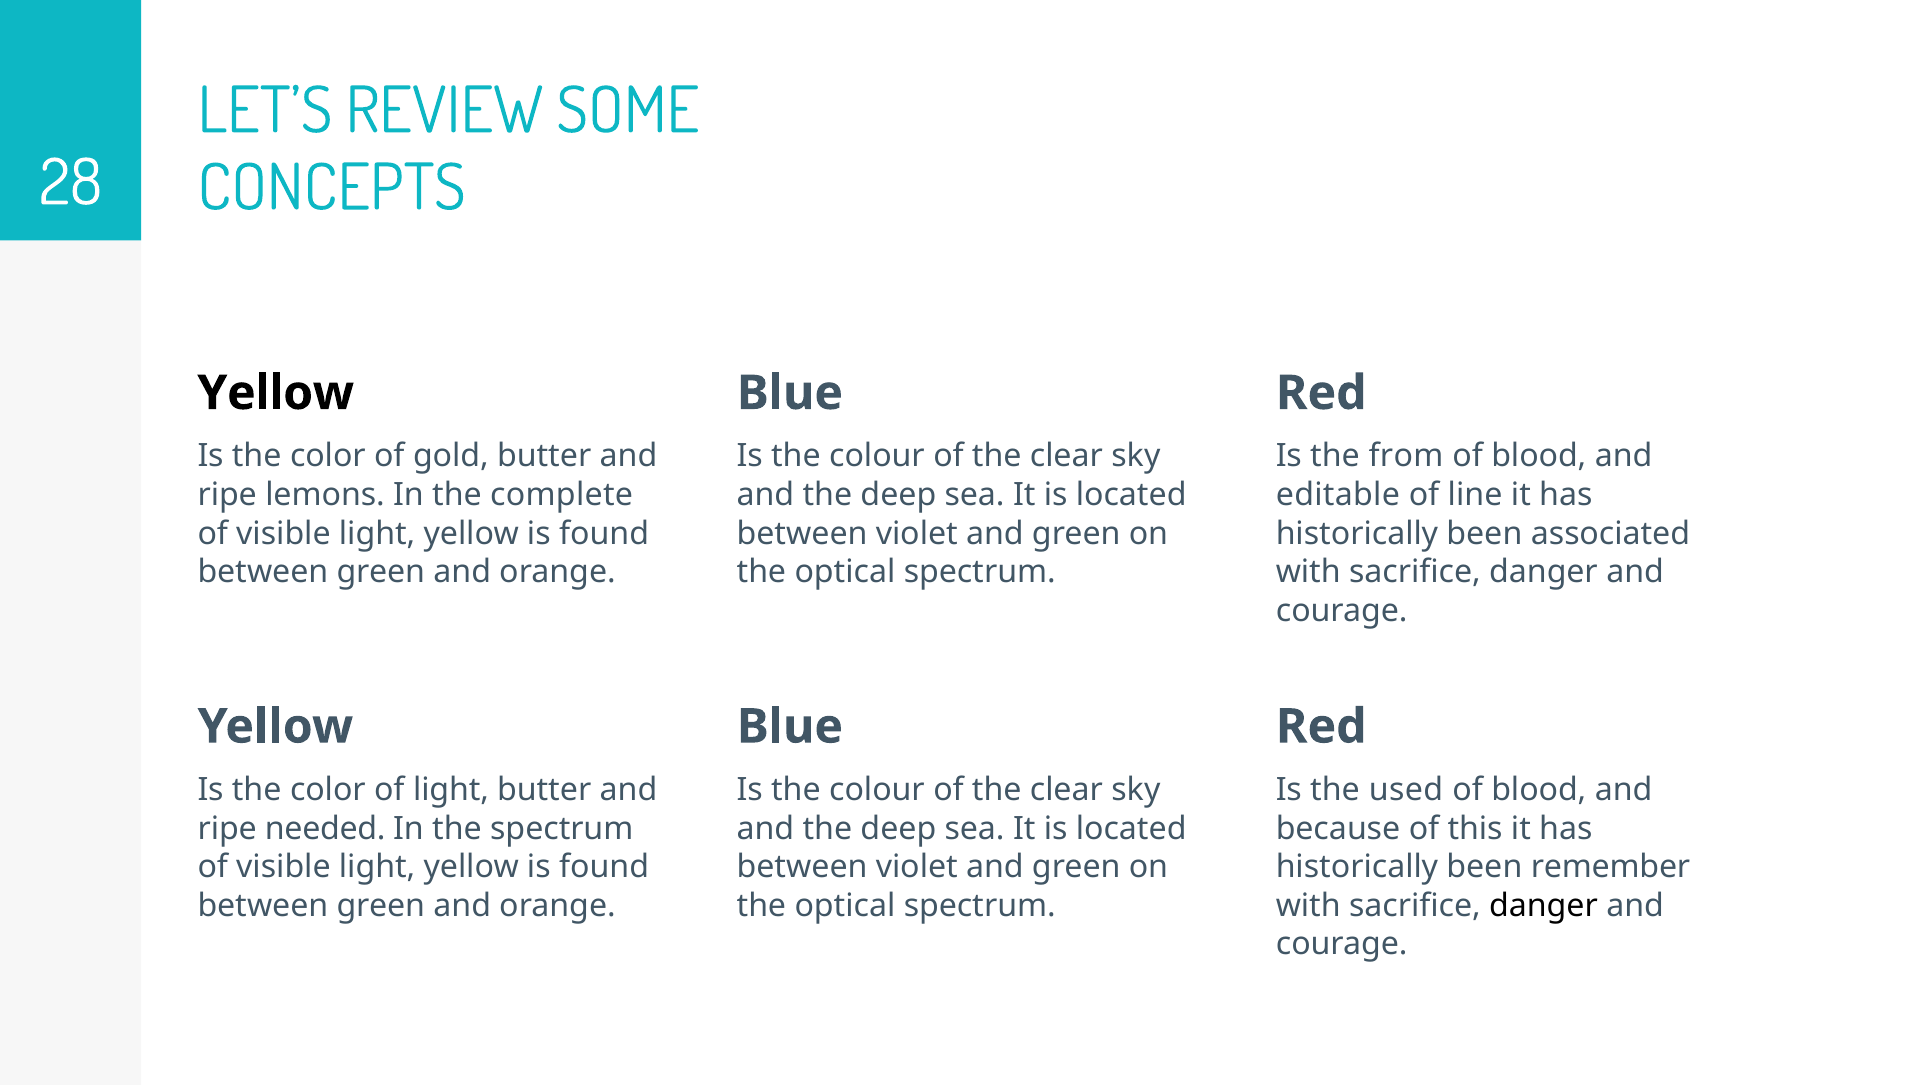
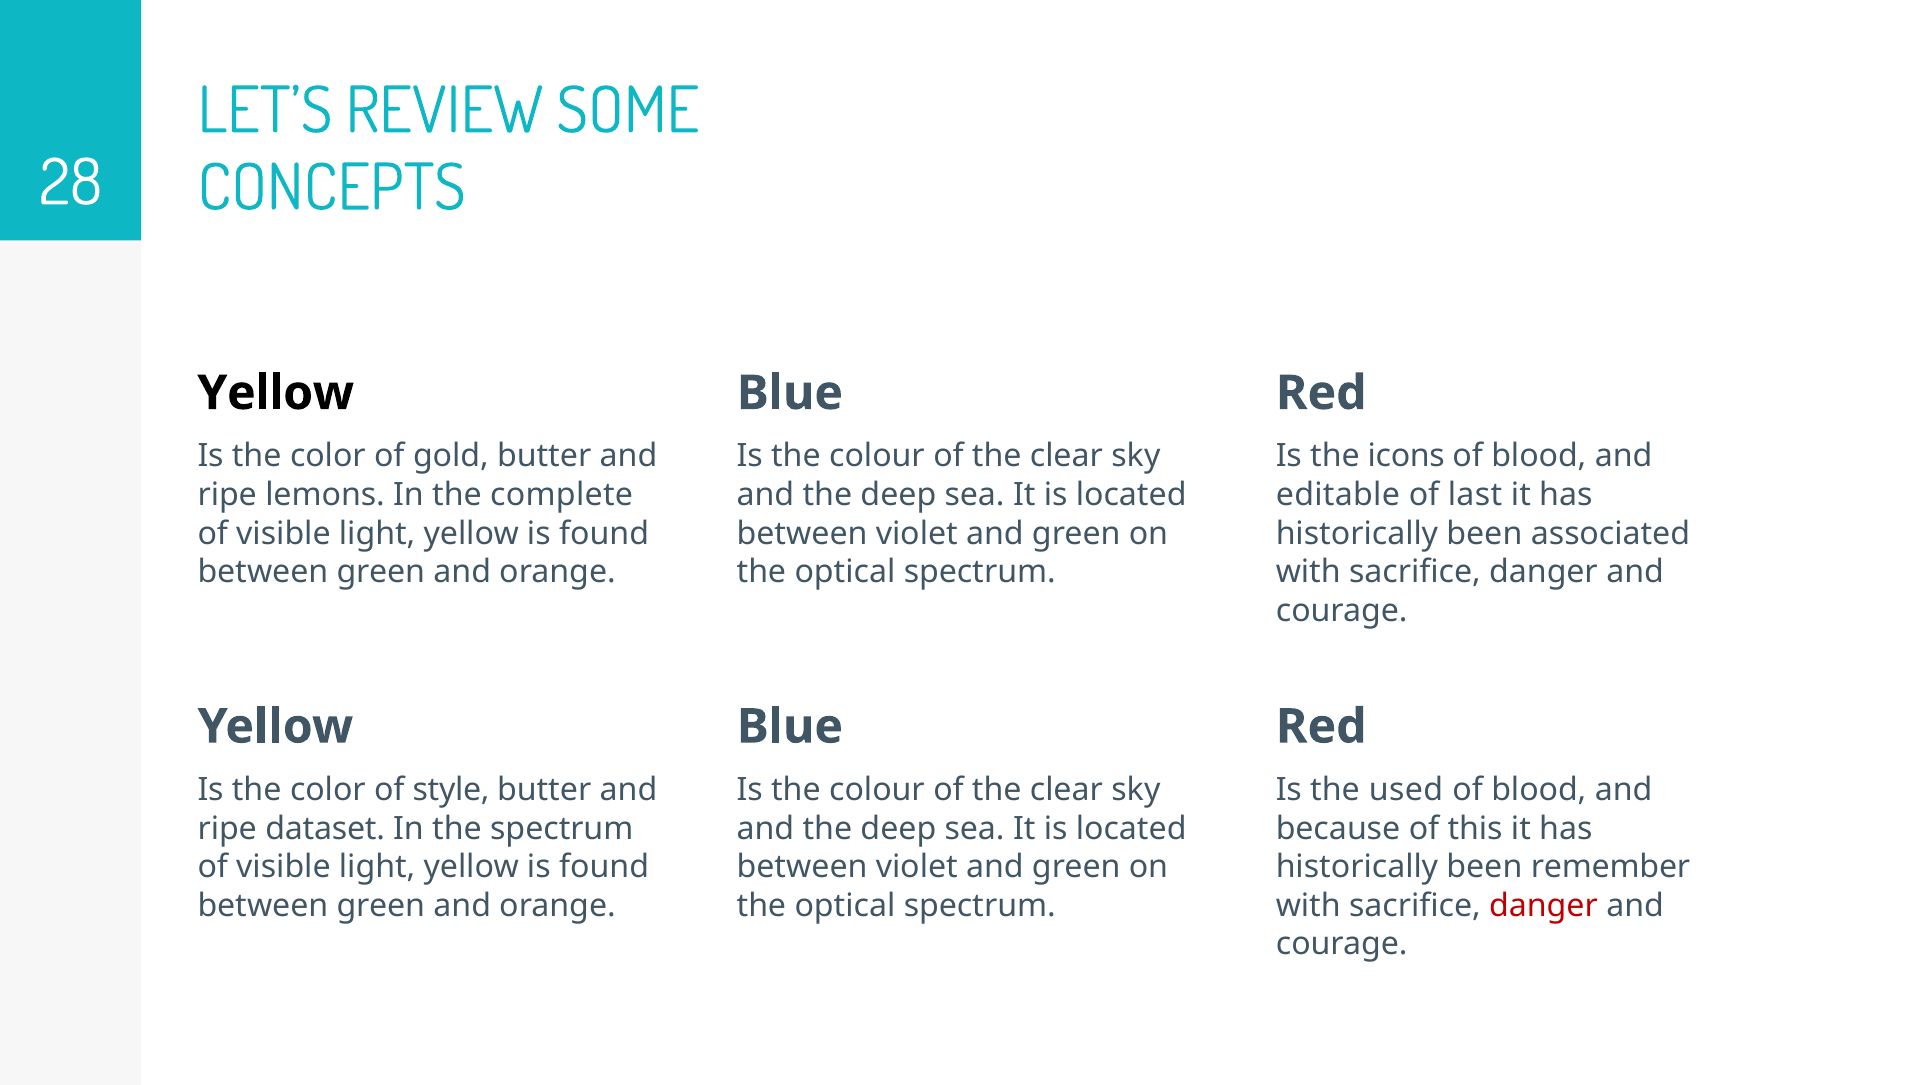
from: from -> icons (1406, 457)
line: line -> last (1475, 495)
of light: light -> style (451, 790)
needed: needed -> dataset (325, 829)
danger colour: black -> red (1543, 906)
